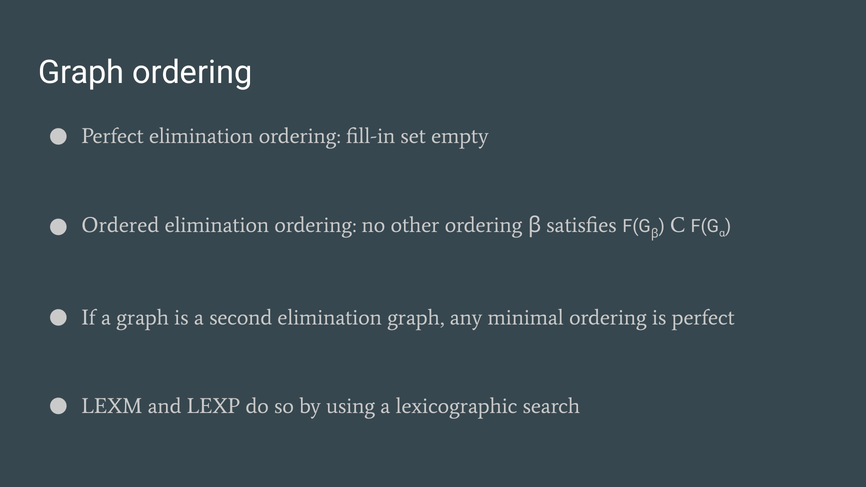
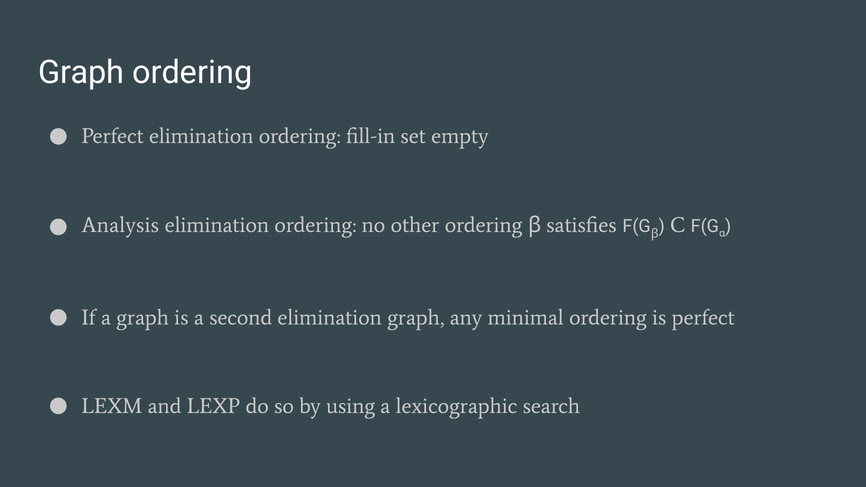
Ordered: Ordered -> Analysis (120, 225)
